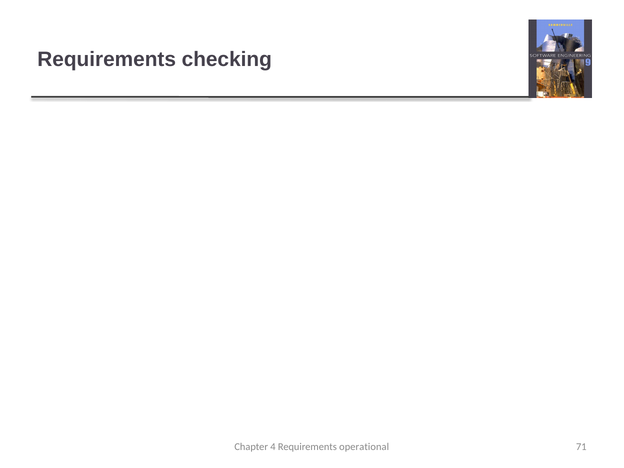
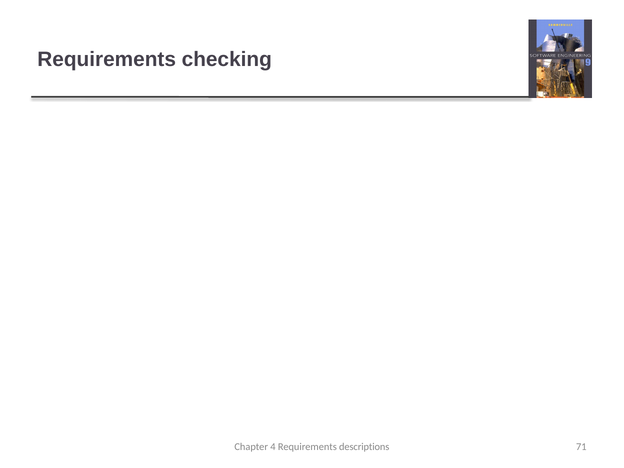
operational: operational -> descriptions (364, 447)
